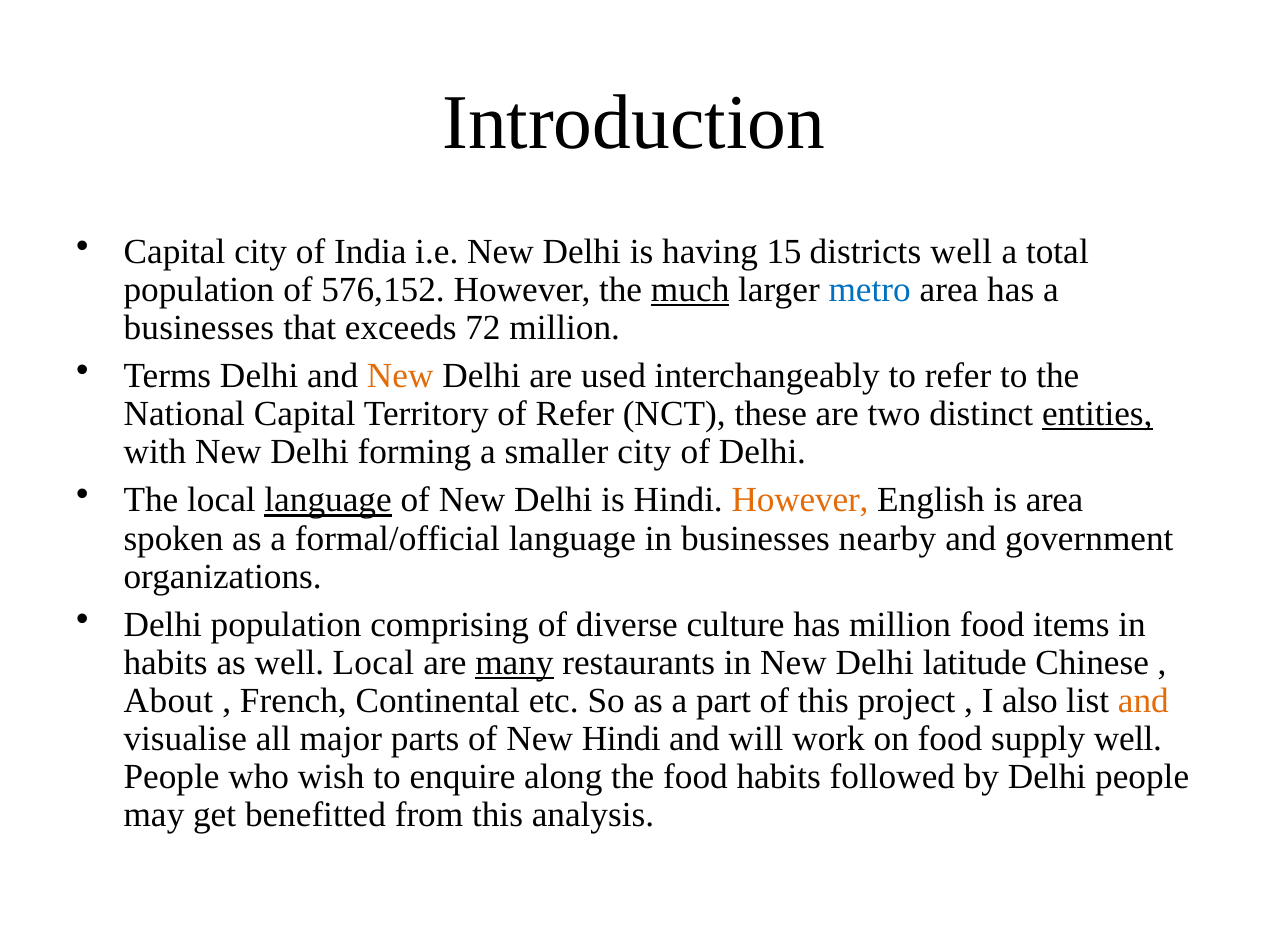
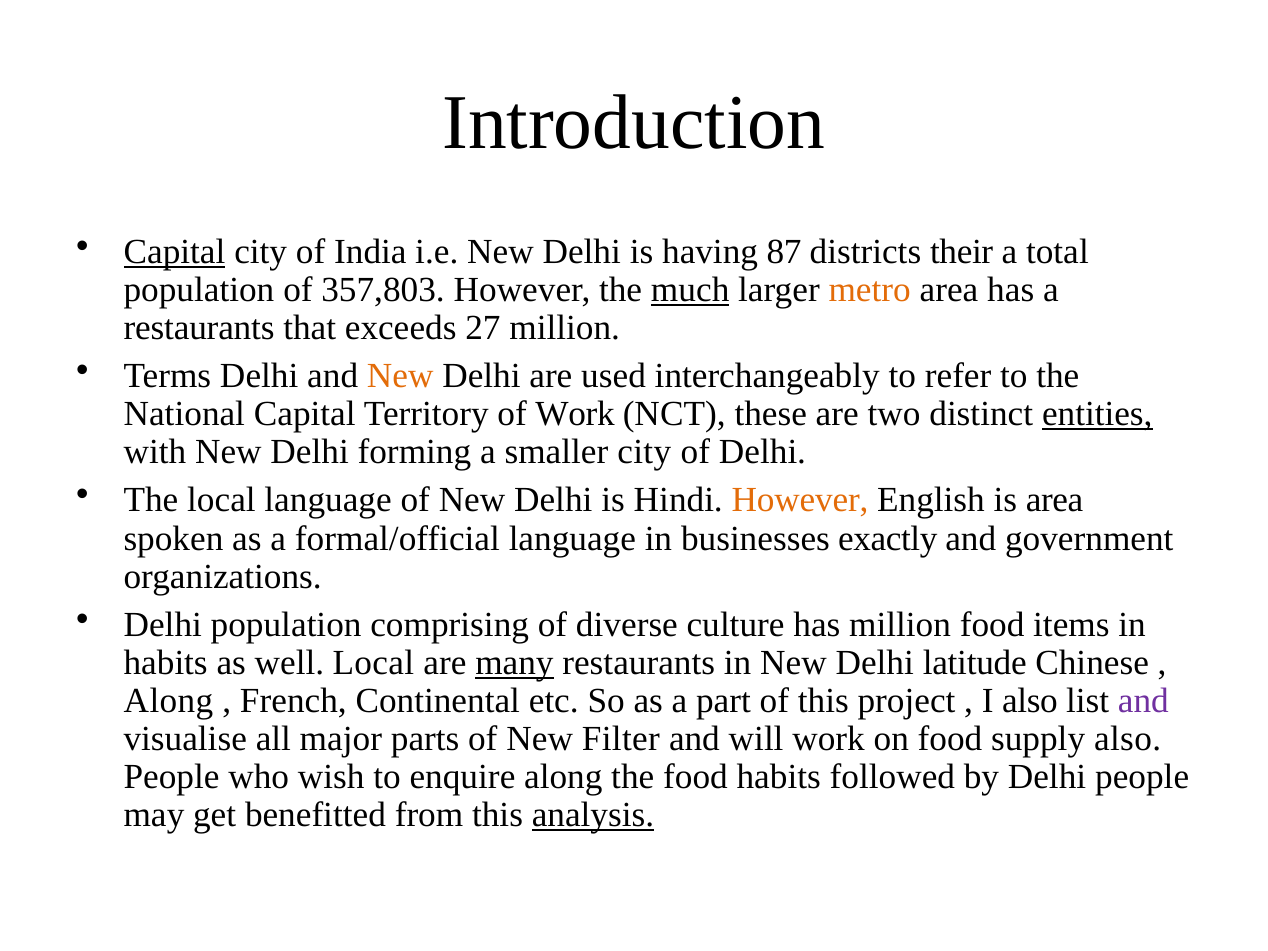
Capital underline: none -> present (174, 252)
15: 15 -> 87 (784, 252)
districts well: well -> their (962, 252)
576,152: 576,152 -> 357,803 (383, 290)
metro colour: blue -> orange (870, 290)
businesses: businesses -> restaurants (199, 328)
72: 72 -> 27 (483, 328)
of Refer: Refer -> Work (575, 414)
language underline: present -> none (328, 500)
nearby: nearby -> exactly (888, 538)
About: About -> Along (168, 701)
and colour: orange -> purple (1143, 701)
New Hindi: Hindi -> Filter (621, 739)
supply well: well -> also (1128, 739)
analysis underline: none -> present (593, 815)
